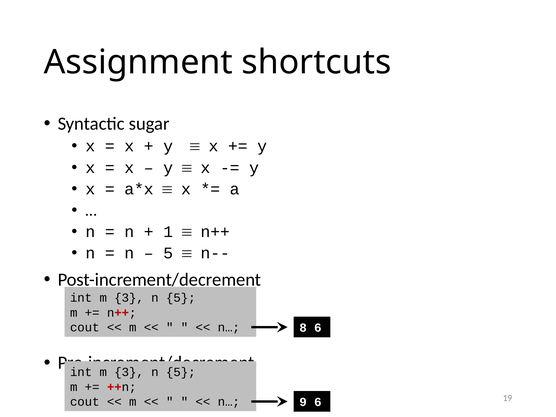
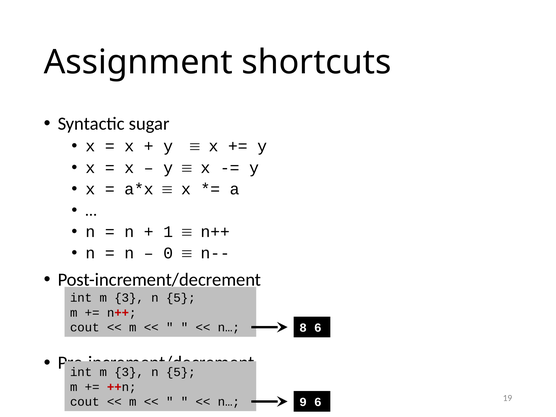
5: 5 -> 0 (168, 253)
